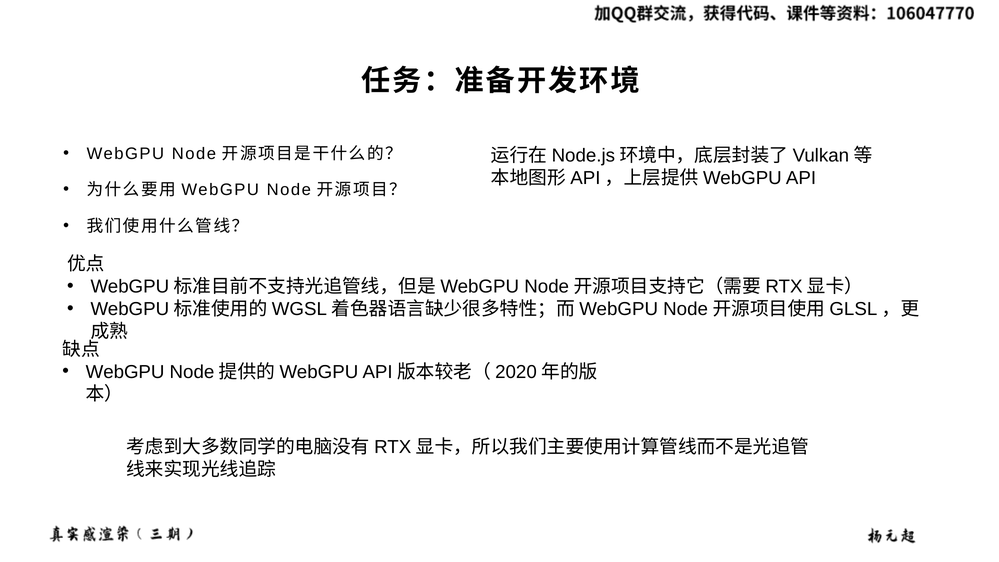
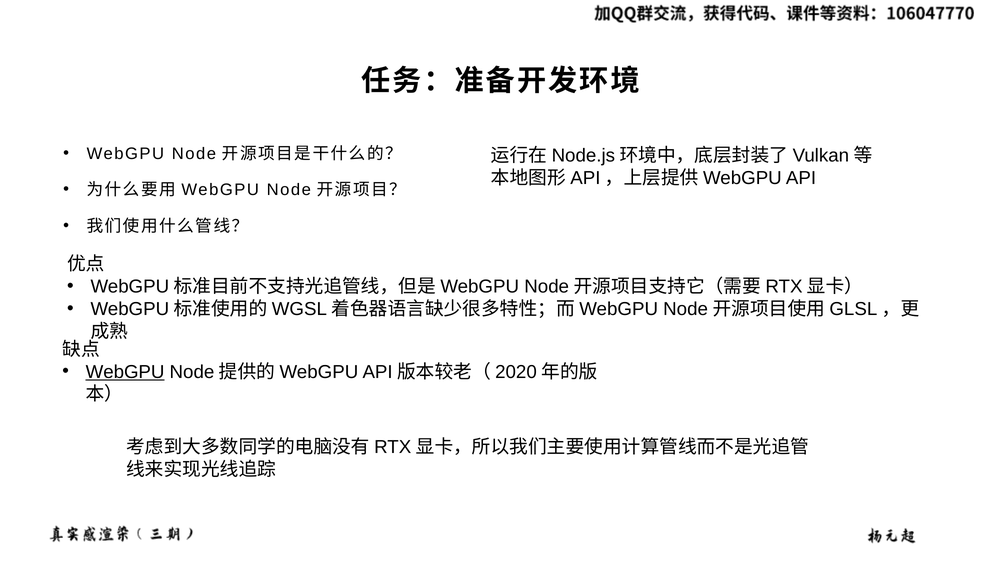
WebGPU underline: none -> present (125, 372)
